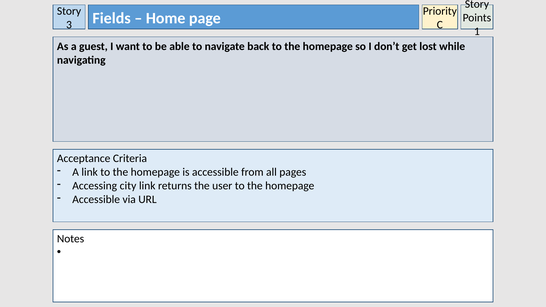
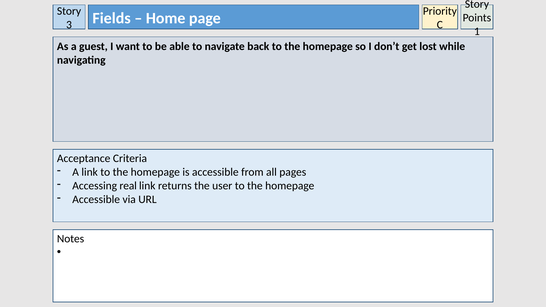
city: city -> real (128, 186)
